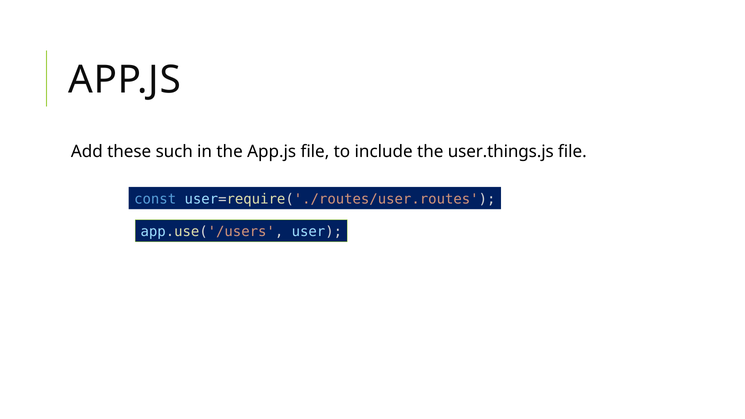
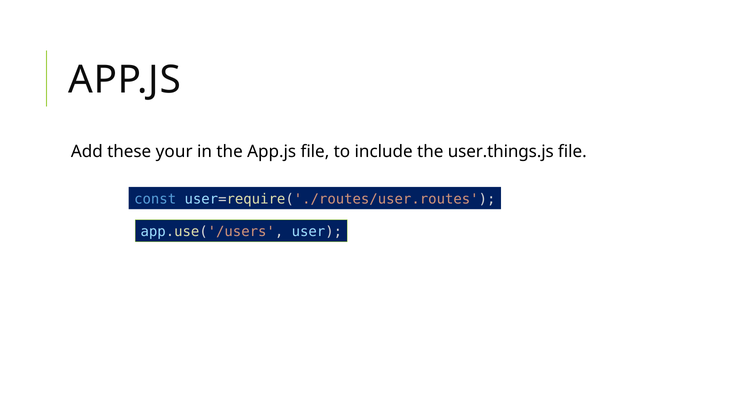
such: such -> your (174, 152)
